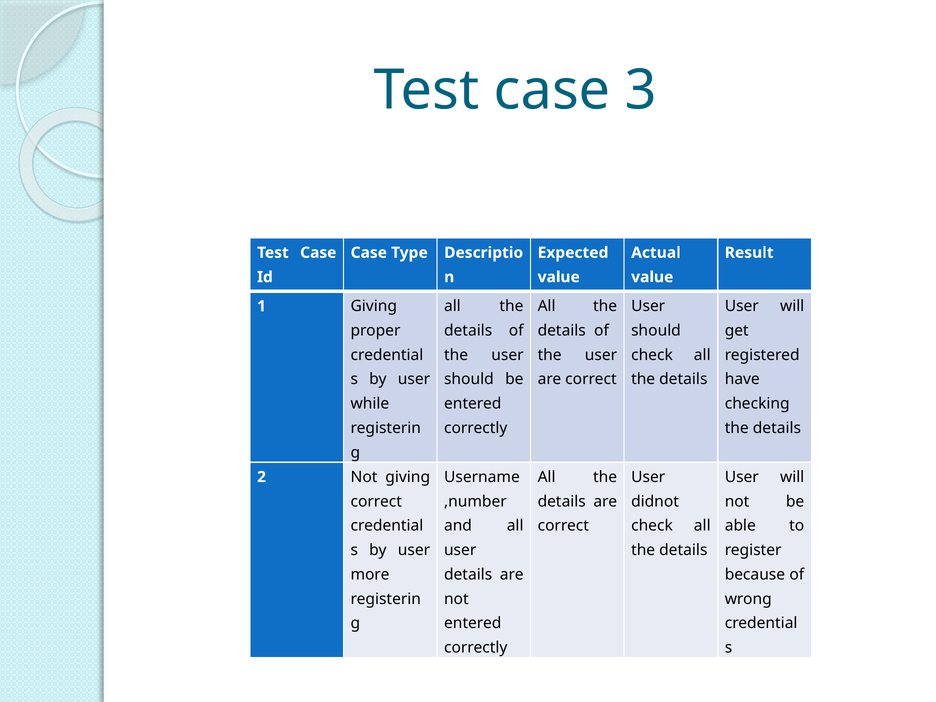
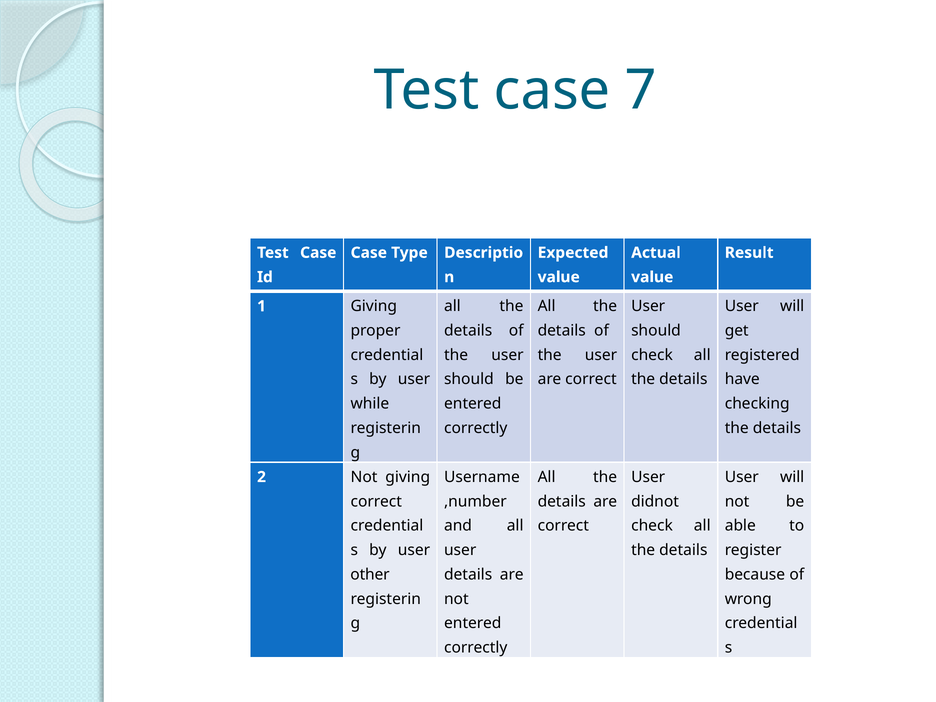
3: 3 -> 7 (641, 91)
more: more -> other (370, 575)
